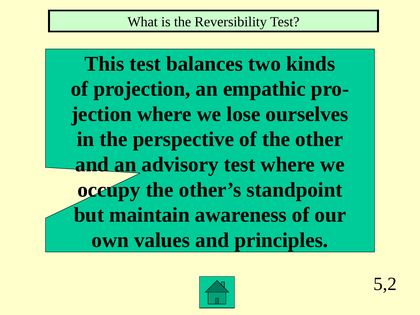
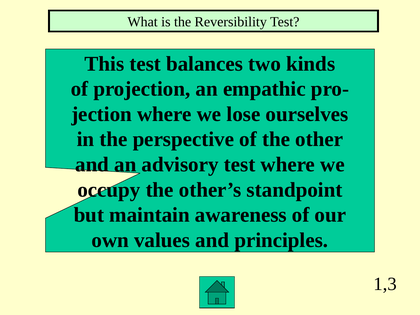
5,2: 5,2 -> 1,3 (385, 284)
